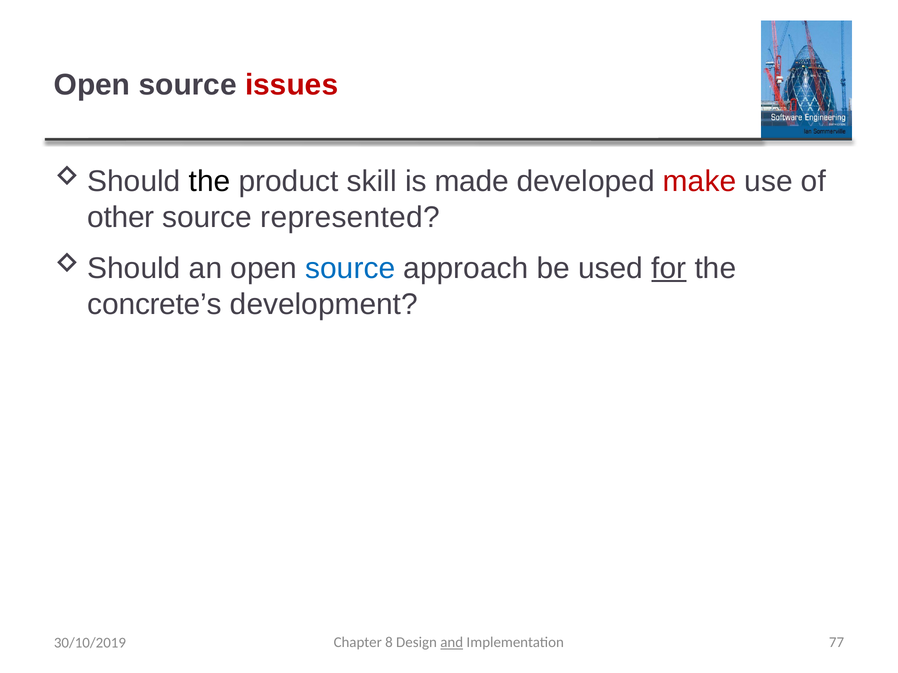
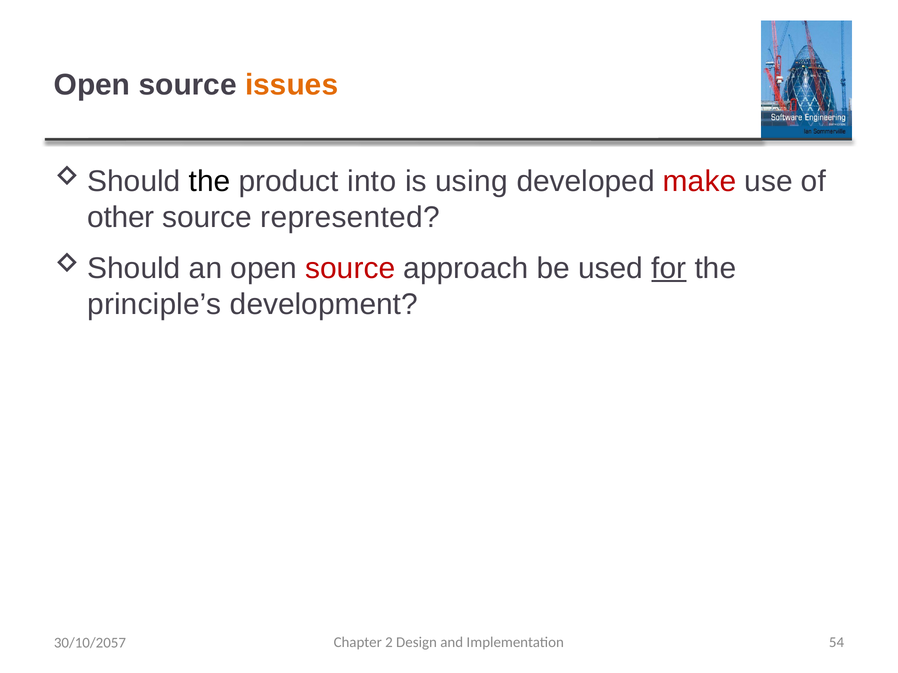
issues colour: red -> orange (292, 85)
skill: skill -> into (372, 182)
made: made -> using (471, 182)
source colour: blue -> red (350, 268)
concrete’s: concrete’s -> principle’s (154, 304)
8: 8 -> 2 (389, 643)
and underline: present -> none (452, 643)
77: 77 -> 54 (837, 643)
30/10/2019: 30/10/2019 -> 30/10/2057 (90, 643)
